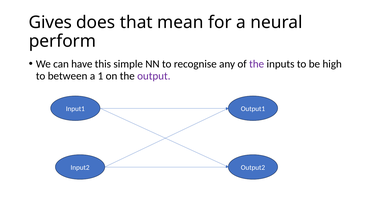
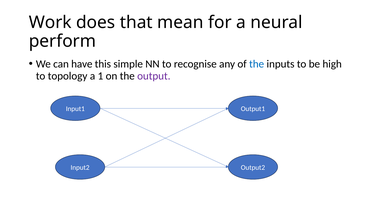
Gives: Gives -> Work (50, 22)
the colour: purple -> blue (257, 64)
between: between -> topology (68, 76)
